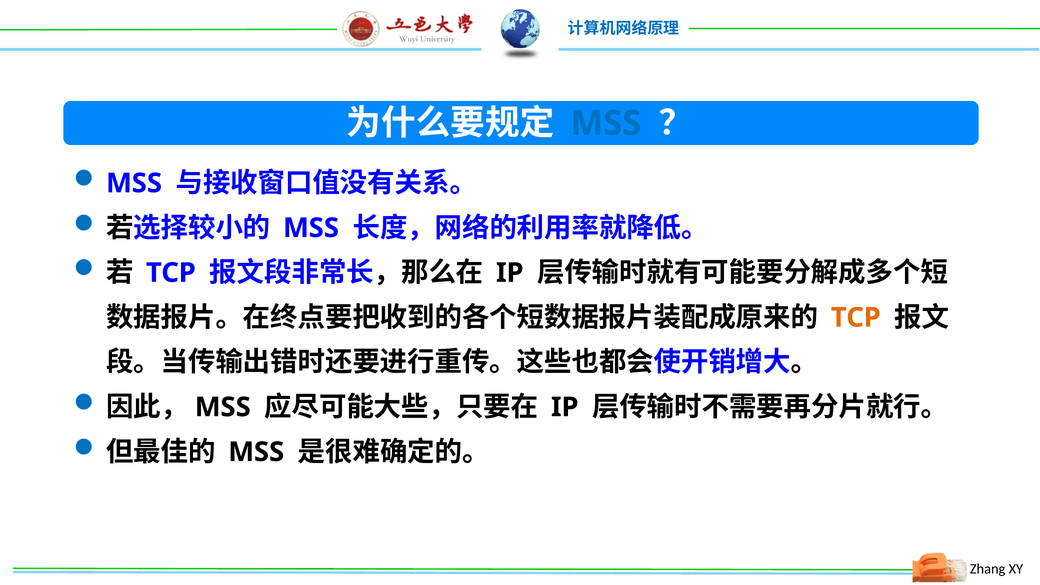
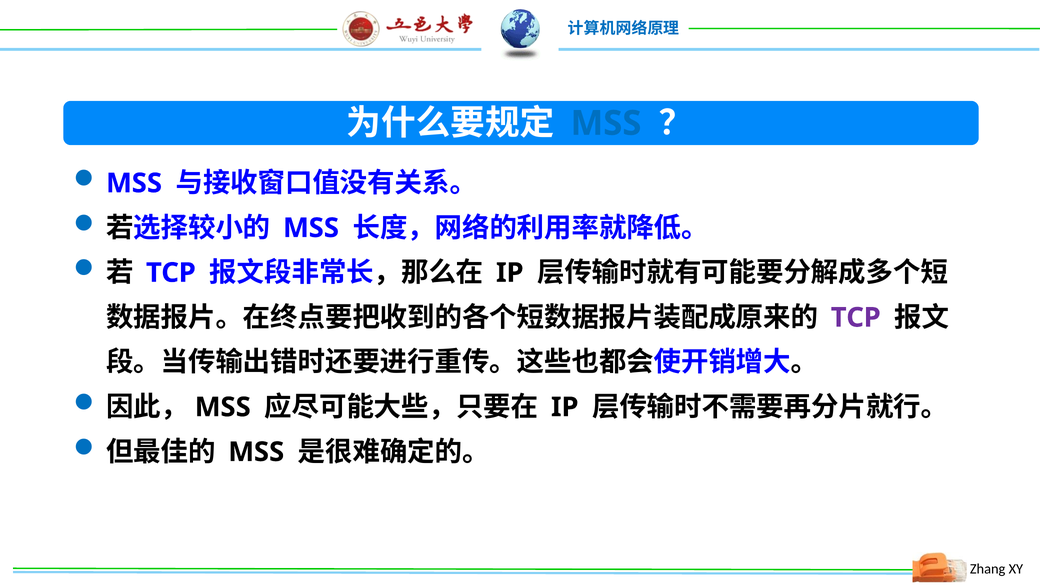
TCP colour: orange -> purple (856, 318)
